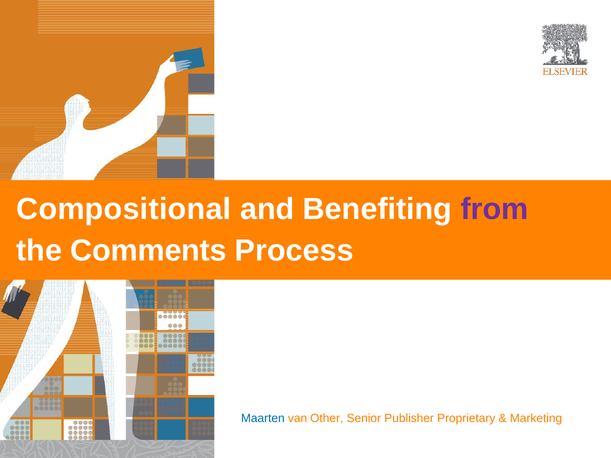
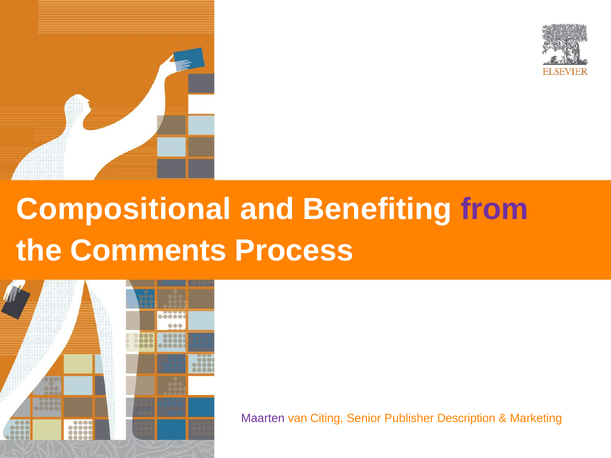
Maarten colour: blue -> purple (263, 418)
Other: Other -> Citing (327, 418)
Proprietary: Proprietary -> Description (466, 418)
